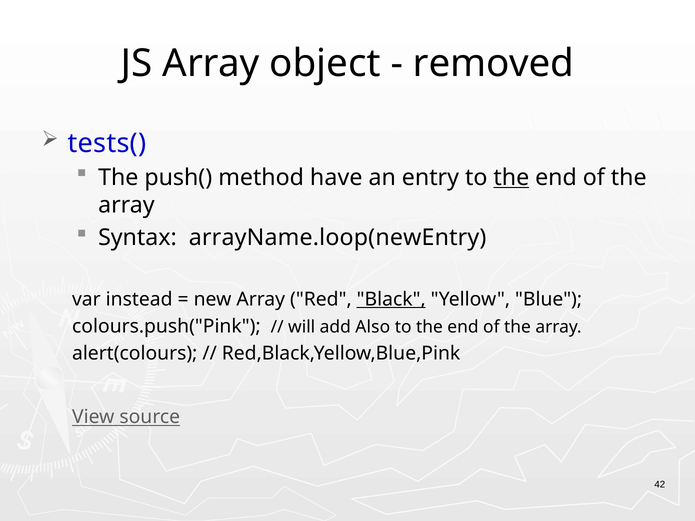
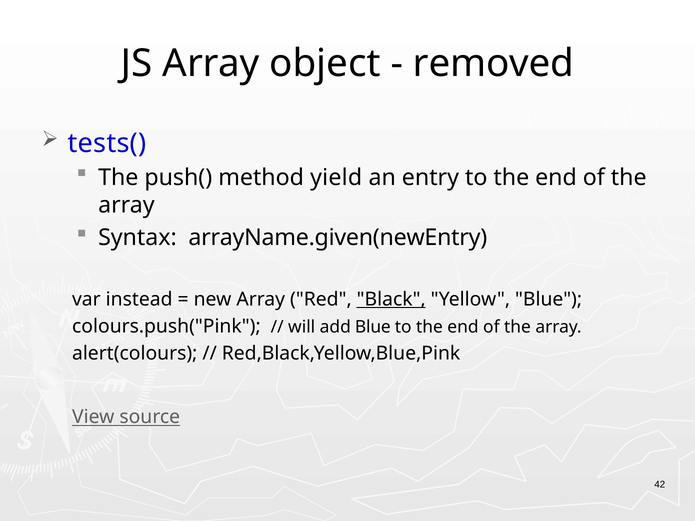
have: have -> yield (336, 178)
the underline: present -> none (511, 178)
arrayName.loop(newEntry: arrayName.loop(newEntry -> arrayName.given(newEntry (338, 238)
add Also: Also -> Blue (373, 327)
